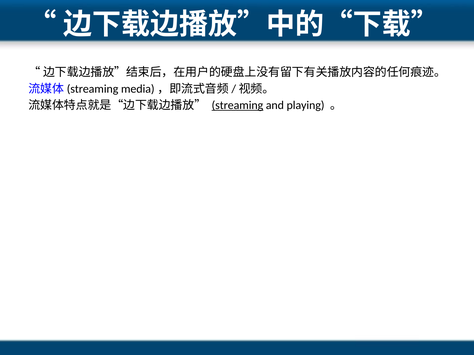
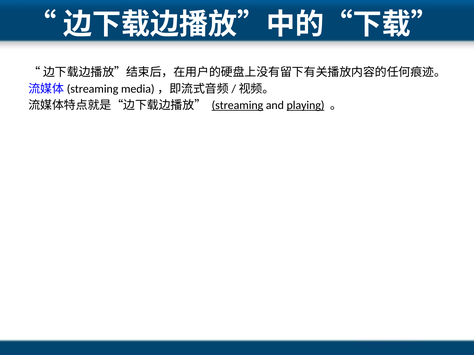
playing underline: none -> present (306, 106)
